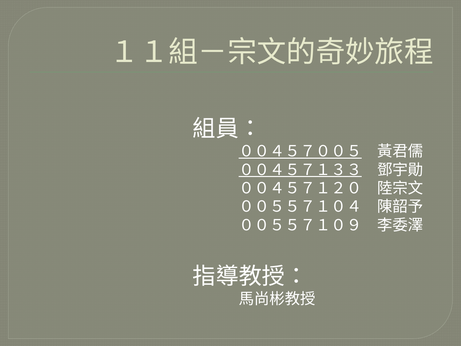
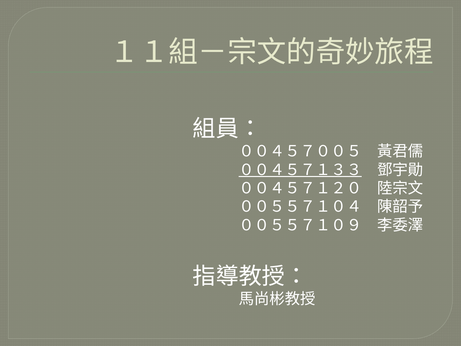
００４５７００５ underline: present -> none (300, 151)
